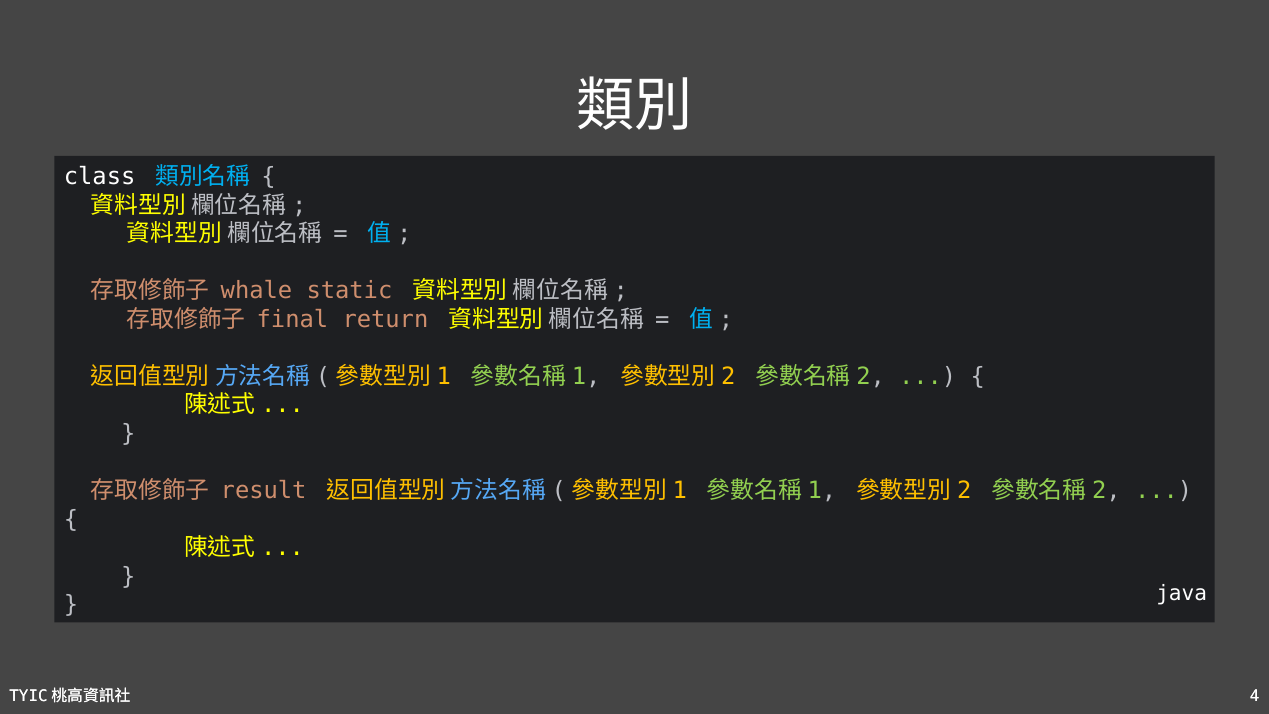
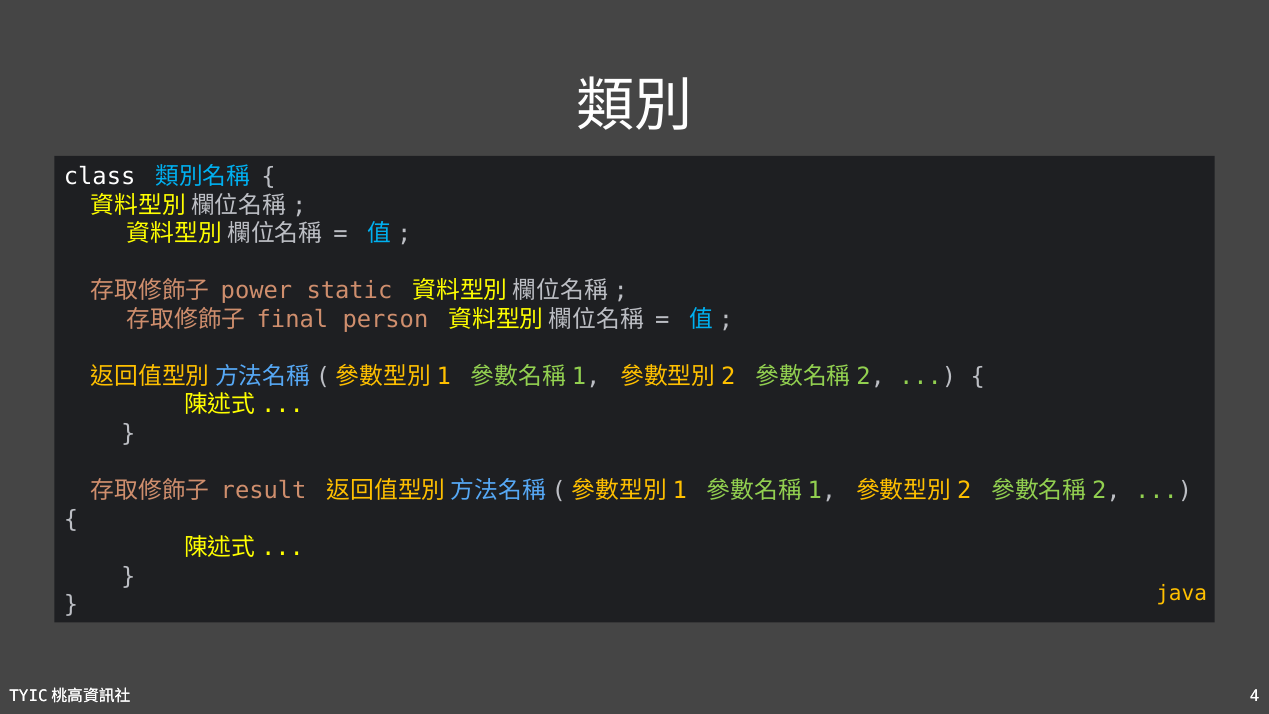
whale: whale -> power (256, 291)
return: return -> person (385, 319)
java colour: white -> yellow (1182, 594)
